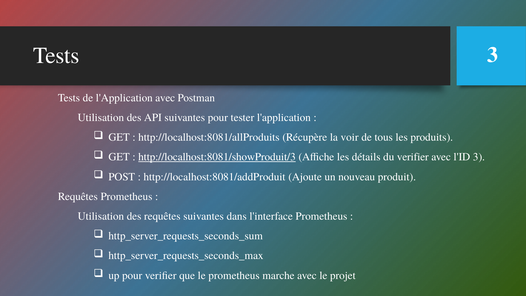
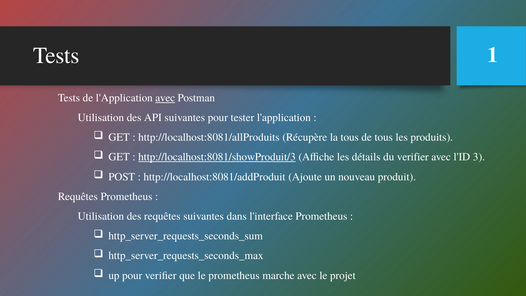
Tests 3: 3 -> 1 (493, 55)
avec underline: none -> present (165, 98)
la voir: voir -> tous (350, 137)
